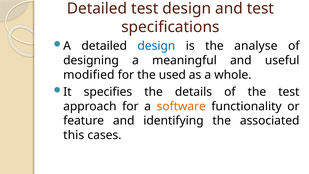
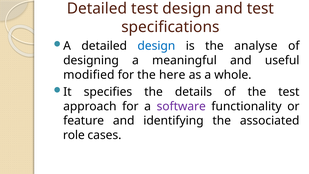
used: used -> here (172, 75)
software colour: orange -> purple (181, 106)
this: this -> role (74, 135)
